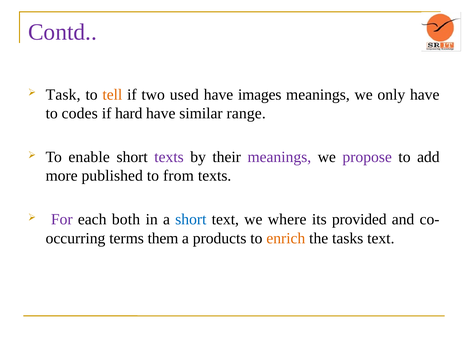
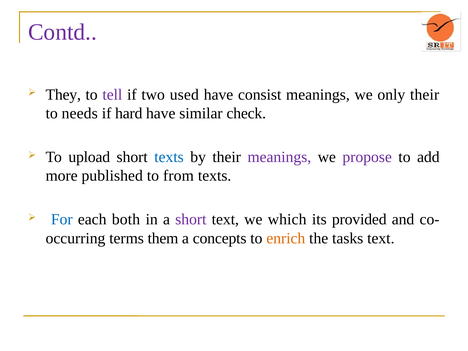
Task: Task -> They (63, 95)
tell colour: orange -> purple (112, 95)
images: images -> consist (260, 95)
only have: have -> their (425, 95)
codes: codes -> needs (80, 113)
range: range -> check (246, 113)
enable: enable -> upload (89, 157)
texts colour: purple -> blue (169, 157)
For colour: purple -> blue (62, 219)
short colour: blue -> purple (191, 219)
where: where -> which (287, 219)
products: products -> concepts (220, 238)
